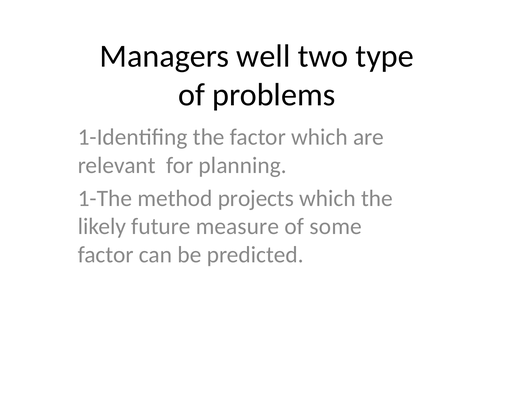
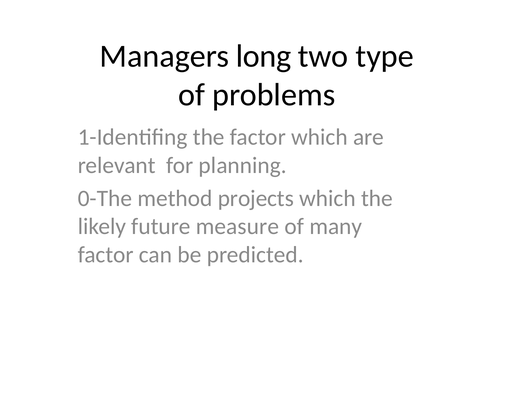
well: well -> long (264, 56)
1-The: 1-The -> 0-The (105, 198)
some: some -> many (336, 226)
